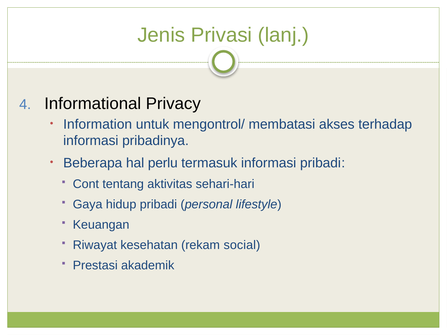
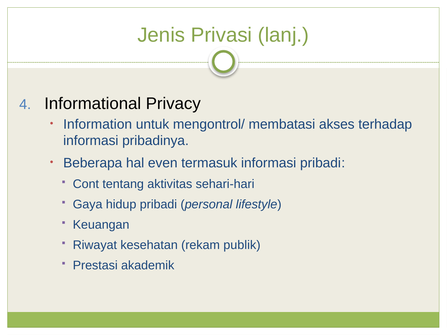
perlu: perlu -> even (163, 163)
social: social -> publik (242, 245)
